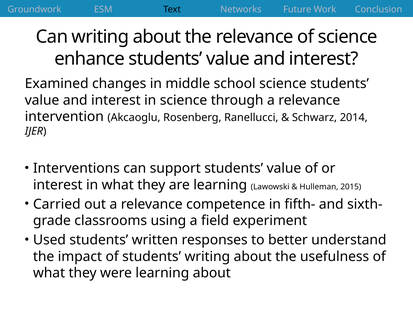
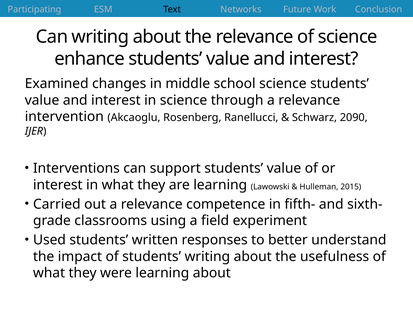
Groundwork: Groundwork -> Participating (34, 9)
2014: 2014 -> 2090 (354, 118)
